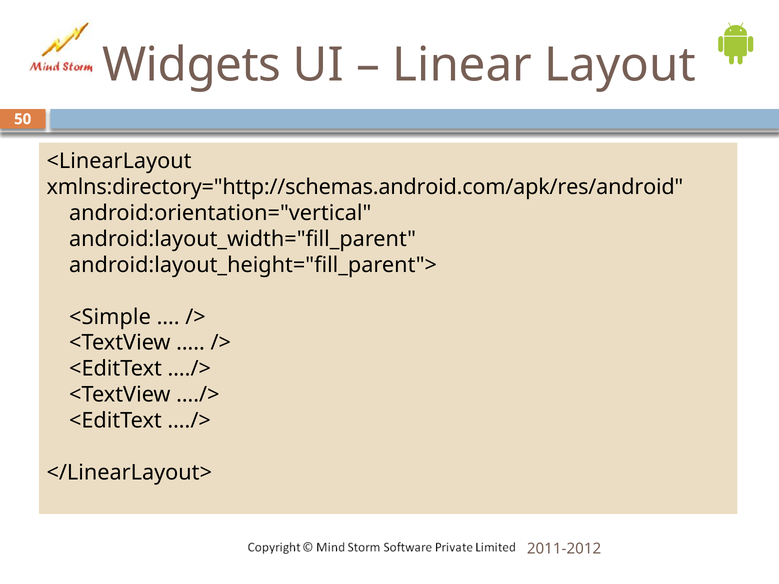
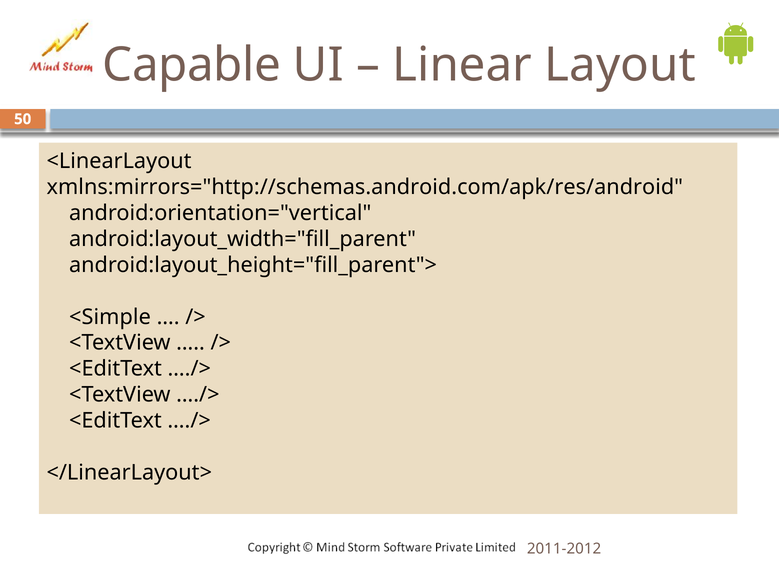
Widgets: Widgets -> Capable (192, 65)
xmlns:directory="http://schemas.android.com/apk/res/android: xmlns:directory="http://schemas.android.com/apk/res/android -> xmlns:mirrors="http://schemas.android.com/apk/res/android (365, 187)
